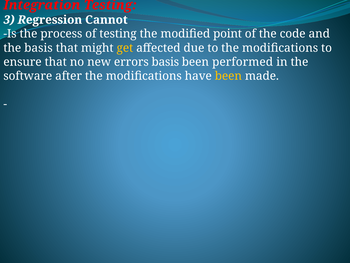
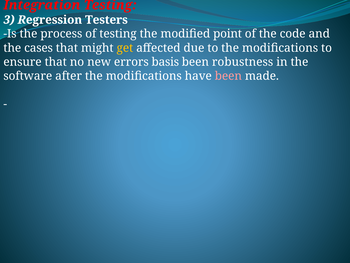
Cannot: Cannot -> Testers (106, 20)
the basis: basis -> cases (39, 48)
performed: performed -> robustness (243, 62)
been colour: yellow -> pink (228, 76)
